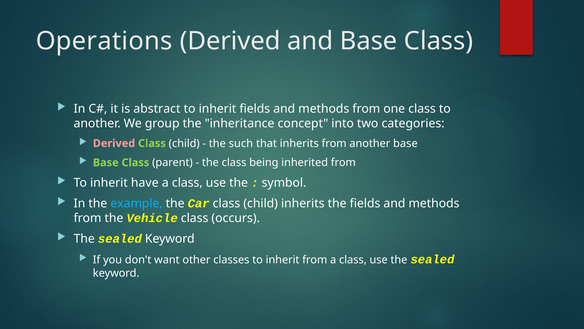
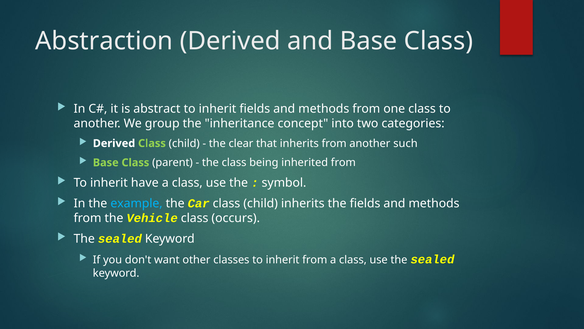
Operations: Operations -> Abstraction (104, 41)
Derived colour: pink -> white (114, 143)
such: such -> clear (241, 143)
another base: base -> such (405, 143)
